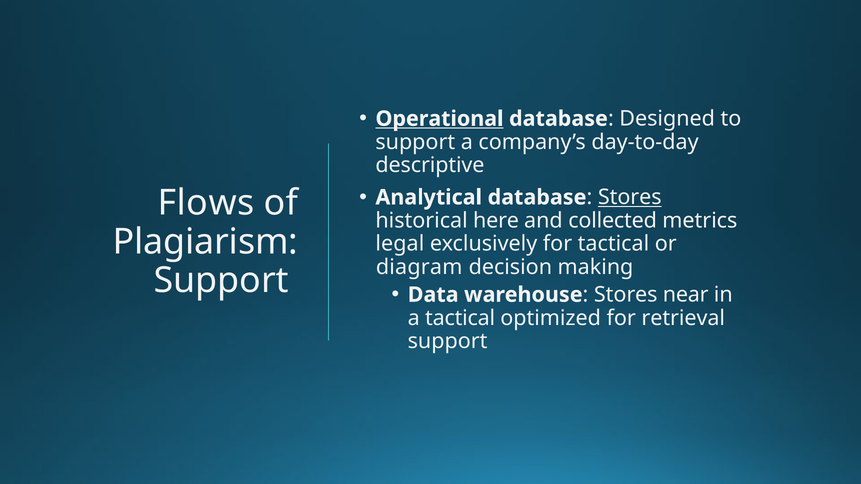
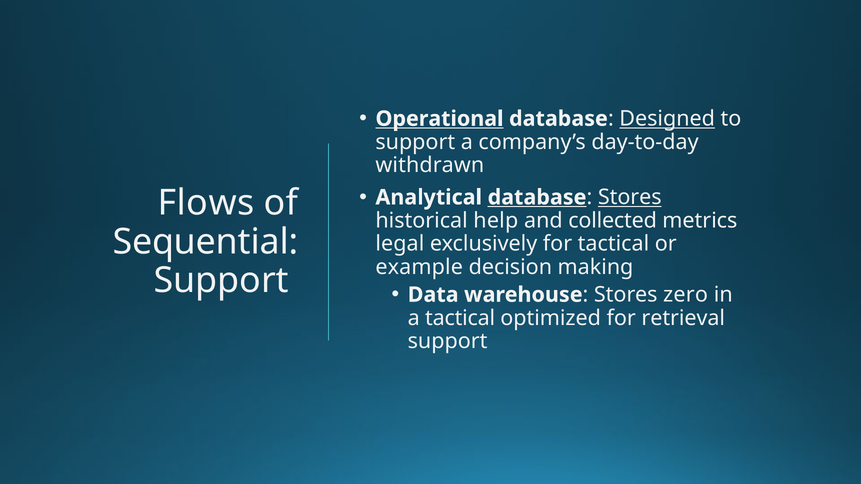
Designed underline: none -> present (667, 119)
descriptive: descriptive -> withdrawn (430, 165)
database underline: none -> present (537, 197)
here: here -> help (496, 221)
Plagiarism: Plagiarism -> Sequential (205, 242)
diagram: diagram -> example (419, 267)
near: near -> zero (686, 295)
